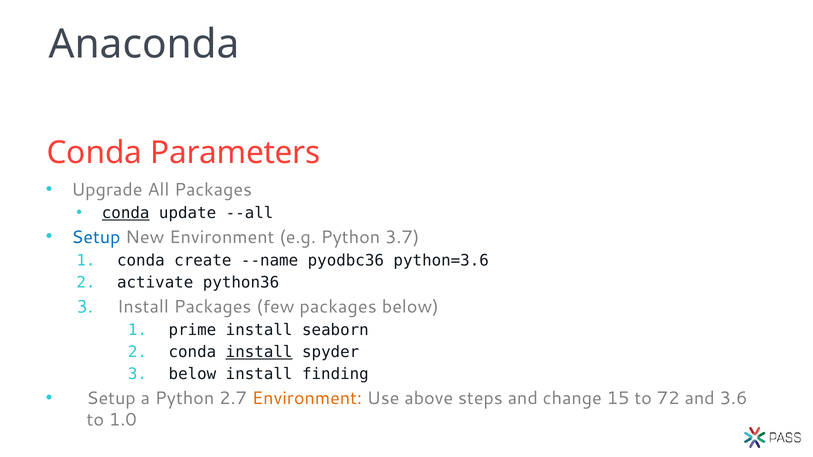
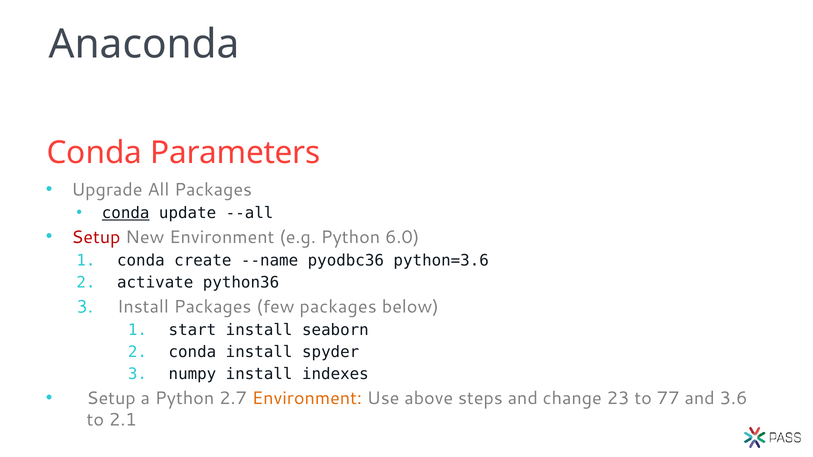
Setup colour: blue -> red (96, 237)
3.7: 3.7 -> 6.0 (402, 237)
prime: prime -> start (192, 330)
install underline: present -> none (259, 352)
below: below -> numpy (192, 374)
finding: finding -> indexes (335, 374)
15: 15 -> 23 (618, 399)
72: 72 -> 77 (668, 399)
1.0: 1.0 -> 2.1 (123, 420)
